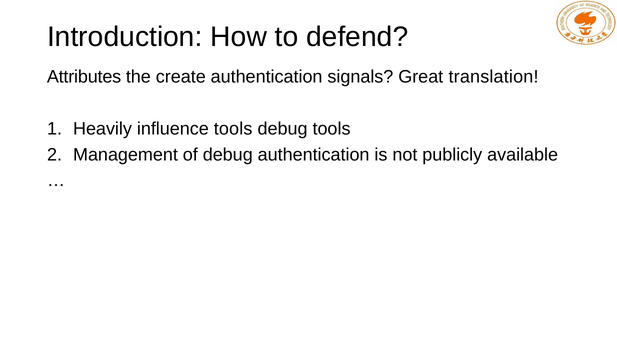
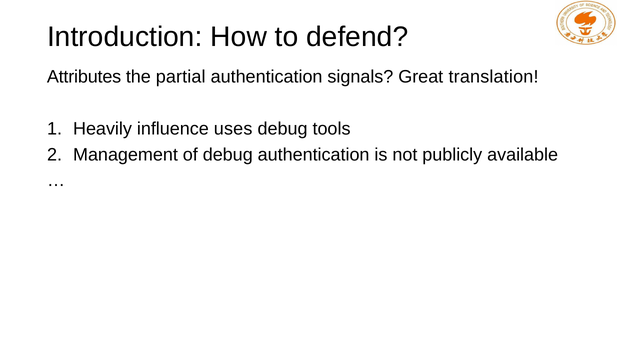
create: create -> partial (181, 77)
influence tools: tools -> uses (233, 129)
